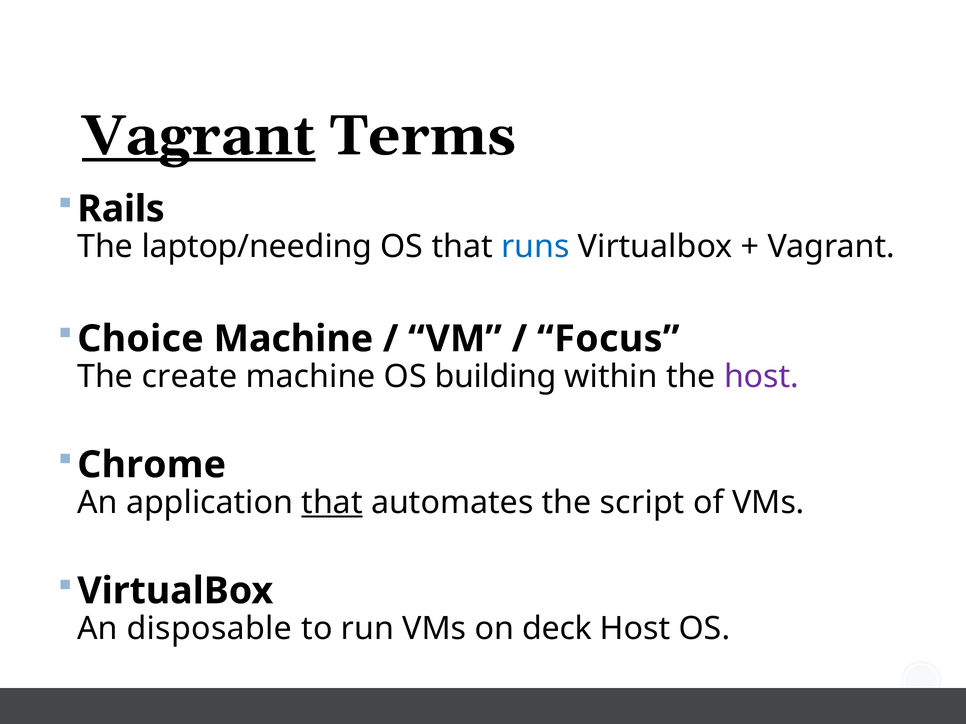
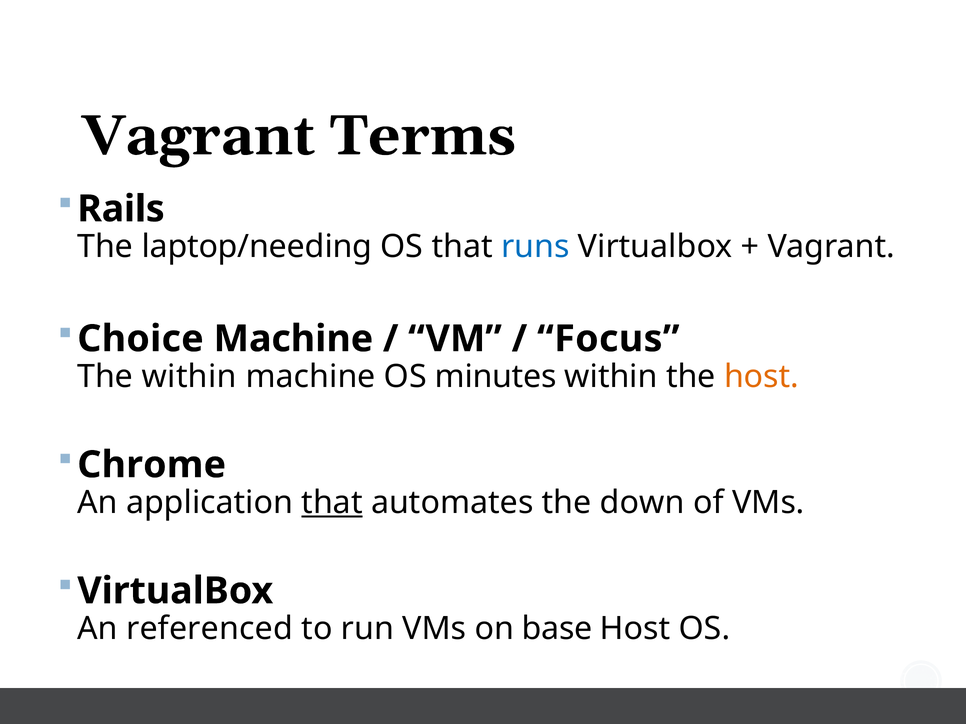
Vagrant underline: present -> none (199, 136)
The create: create -> within (189, 377)
building: building -> minutes (496, 377)
host colour: purple -> orange (762, 377)
script: script -> down (642, 503)
disposable: disposable -> referenced (209, 629)
deck: deck -> base (557, 629)
